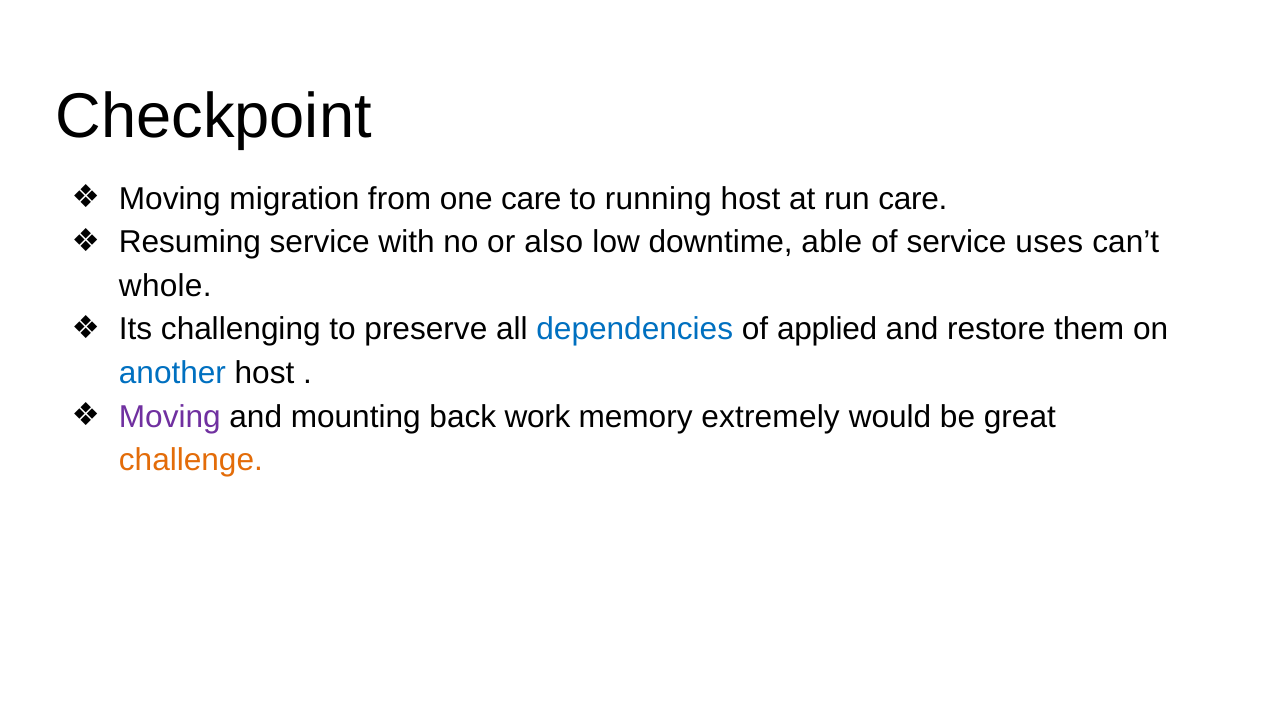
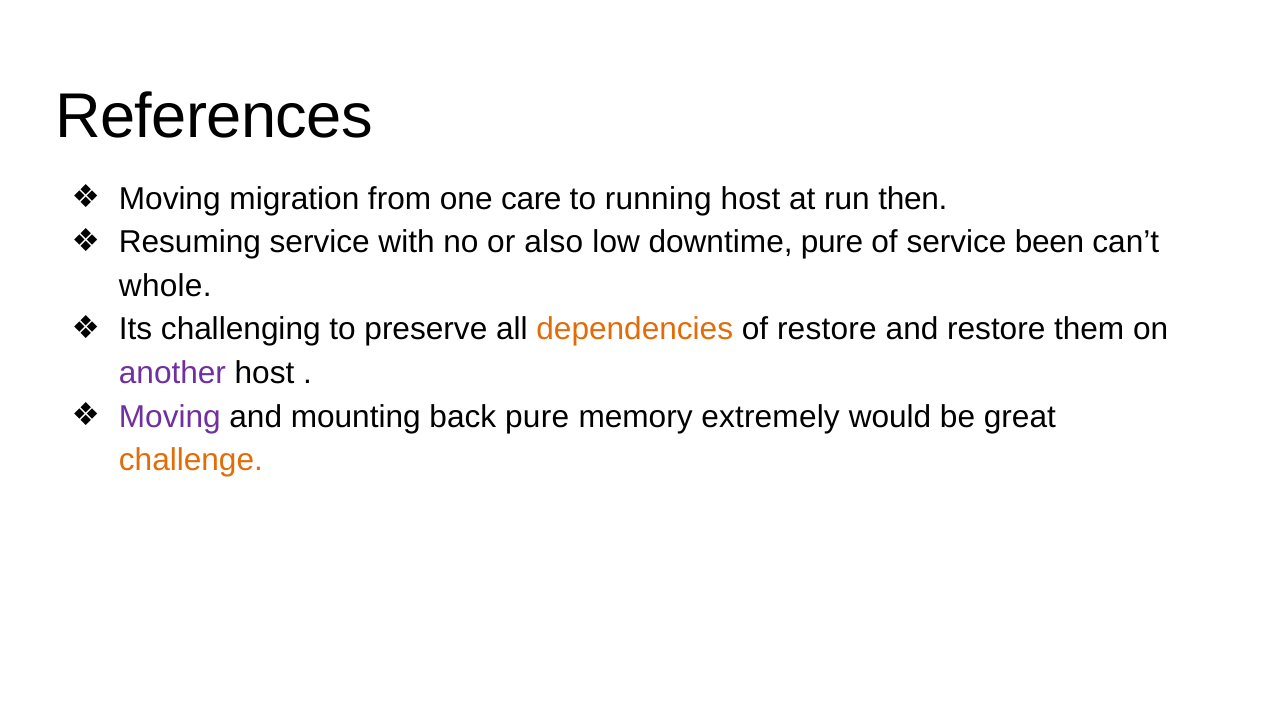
Checkpoint: Checkpoint -> References (214, 116)
run care: care -> then (913, 199)
downtime able: able -> pure (832, 242)
uses: uses -> been (1050, 242)
dependencies colour: blue -> orange (635, 330)
of applied: applied -> restore (827, 330)
another colour: blue -> purple (172, 373)
back work: work -> pure (537, 417)
